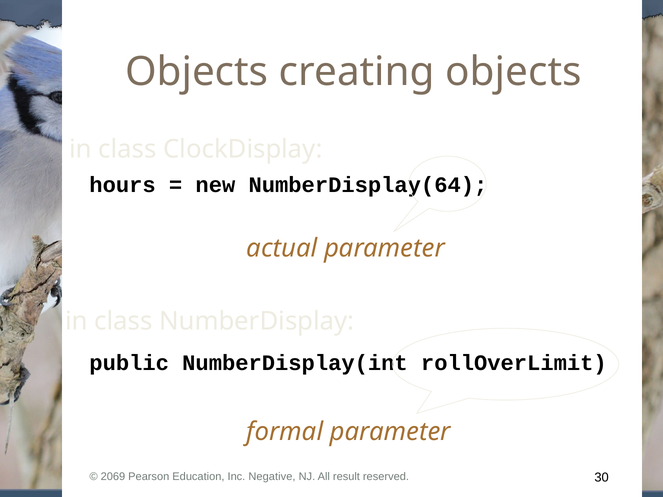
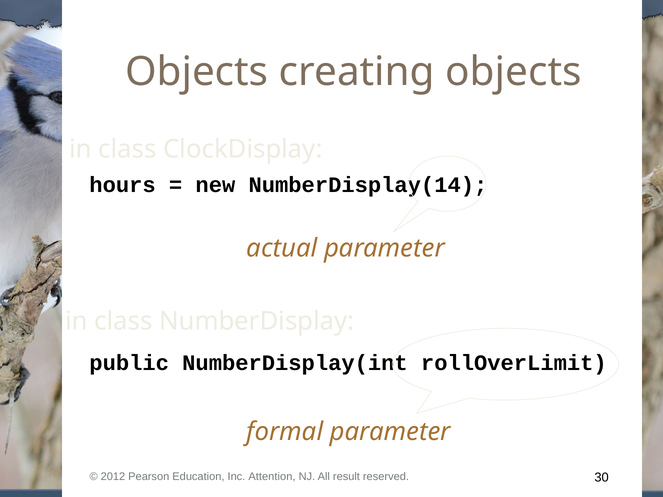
NumberDisplay(64: NumberDisplay(64 -> NumberDisplay(14 (368, 185)
2069: 2069 -> 2012 (113, 477)
Negative: Negative -> Attention (272, 477)
